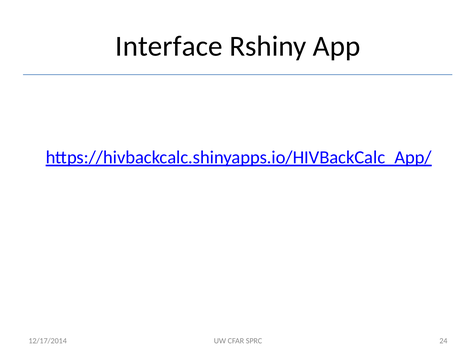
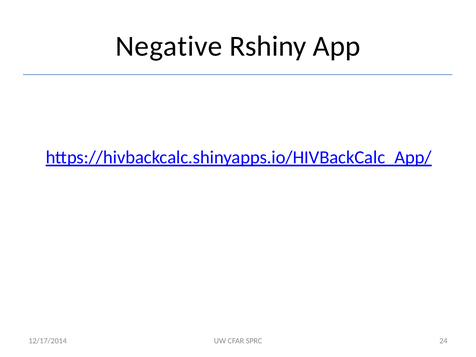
Interface: Interface -> Negative (169, 46)
